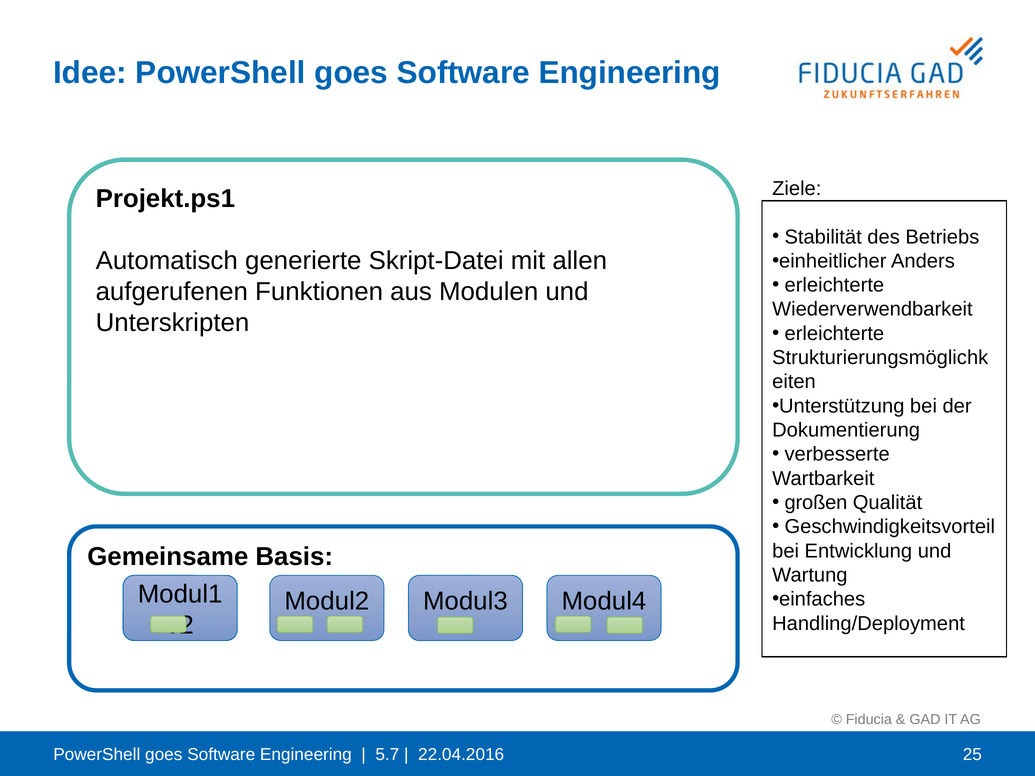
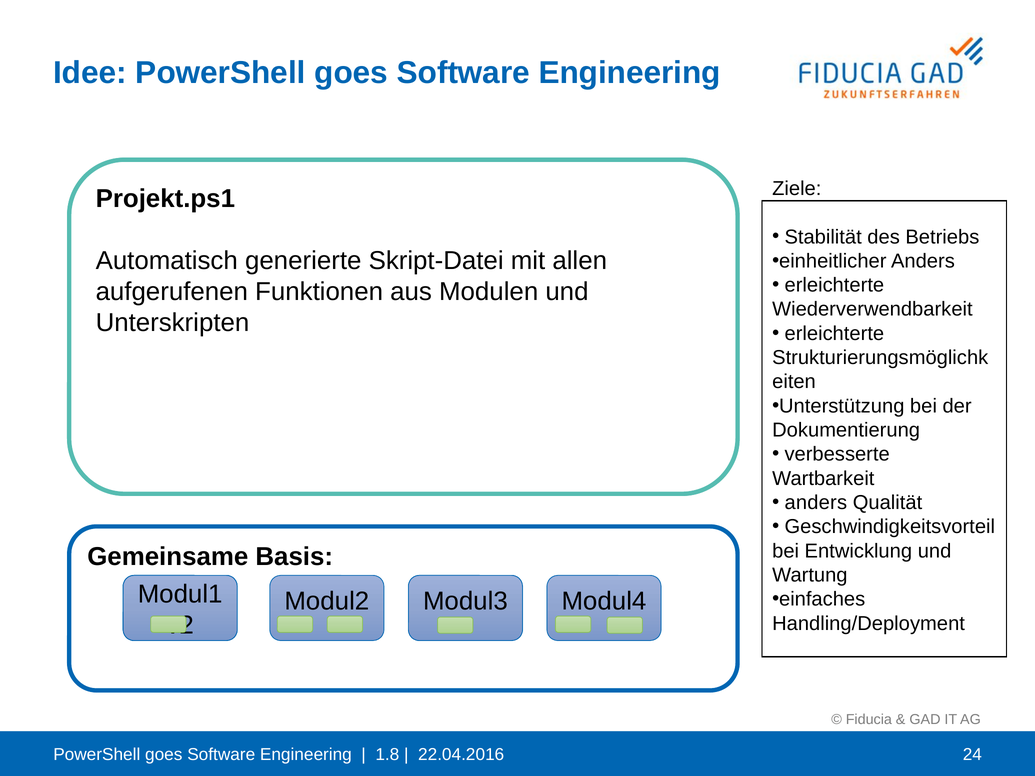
großen: großen -> anders (816, 503)
5.7: 5.7 -> 1.8 (387, 755)
25: 25 -> 24 (972, 755)
